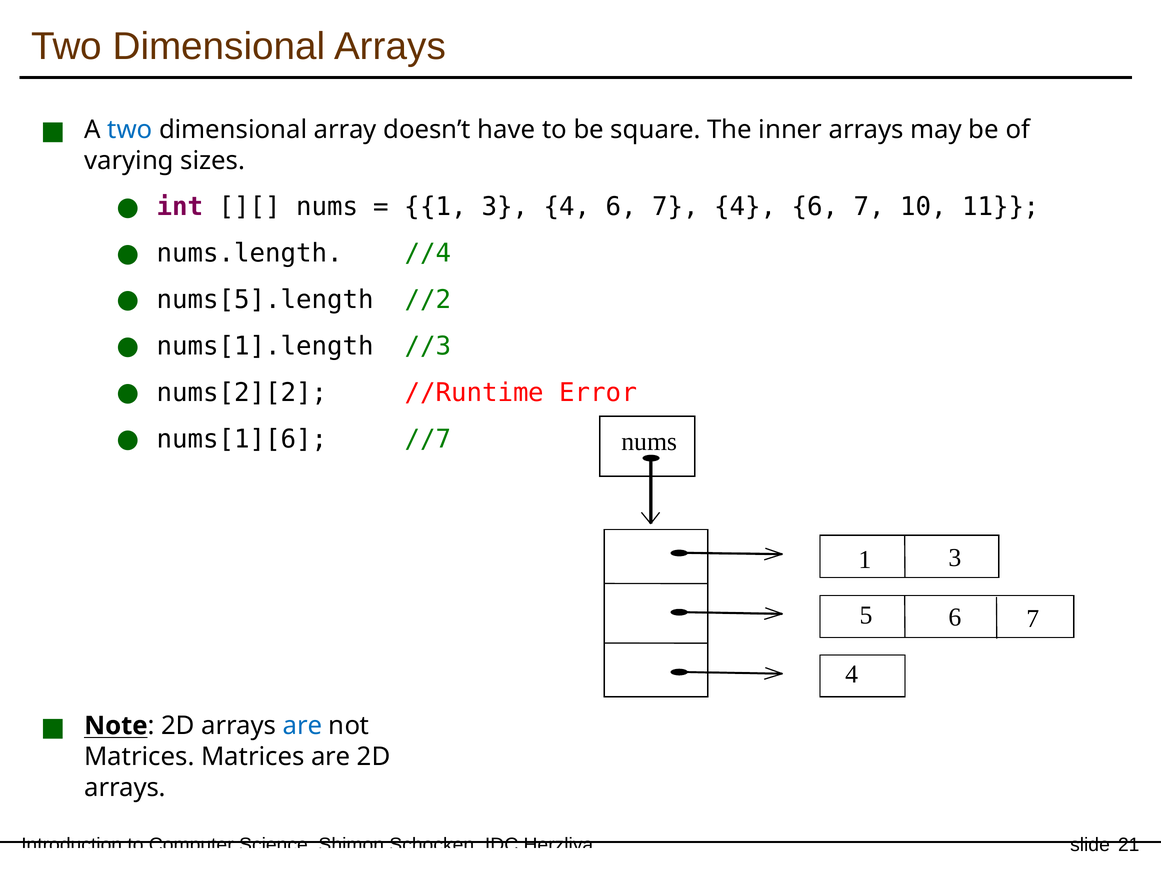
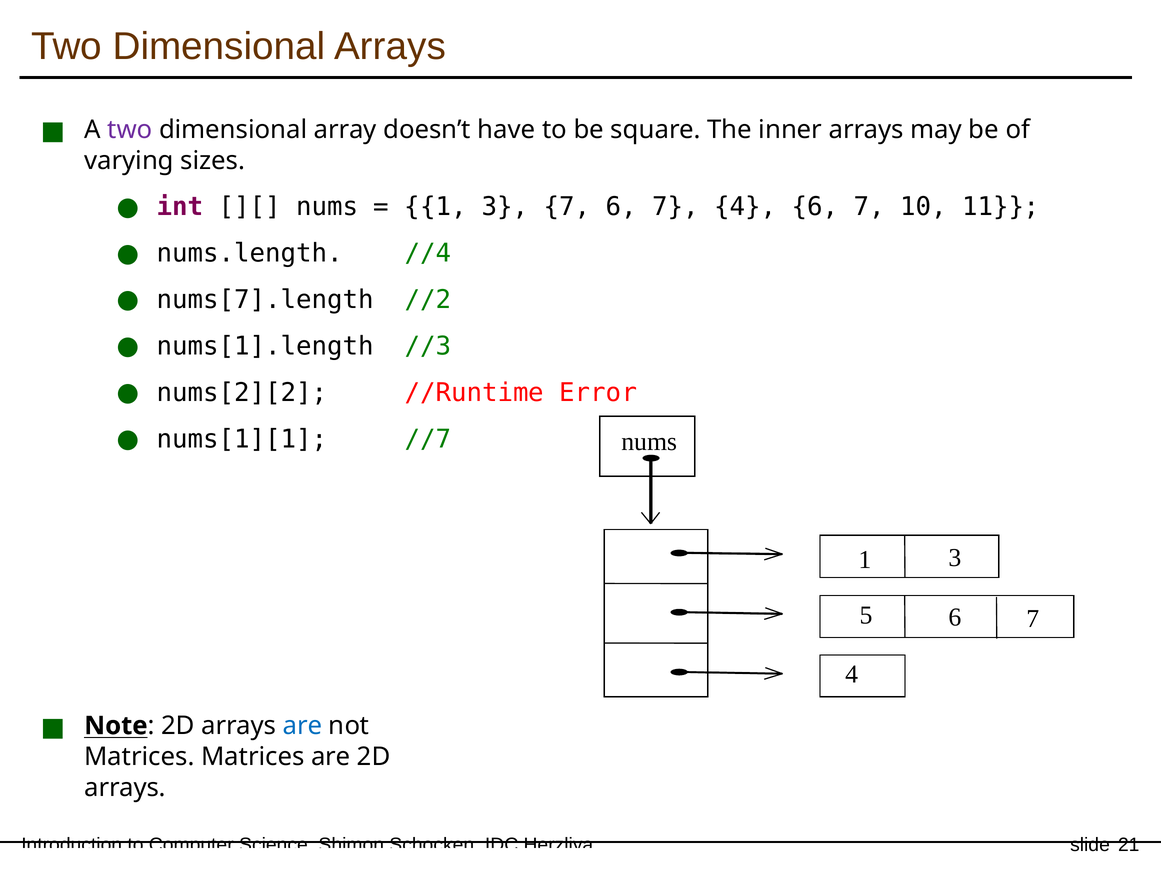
two colour: blue -> purple (130, 130)
3 4: 4 -> 7 (567, 207)
nums[5].length: nums[5].length -> nums[7].length (265, 300)
nums[1][6: nums[1][6 -> nums[1][1 (242, 439)
